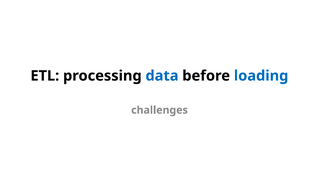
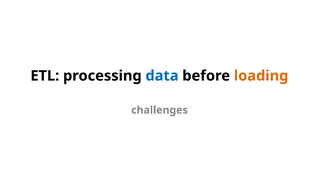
loading colour: blue -> orange (261, 76)
